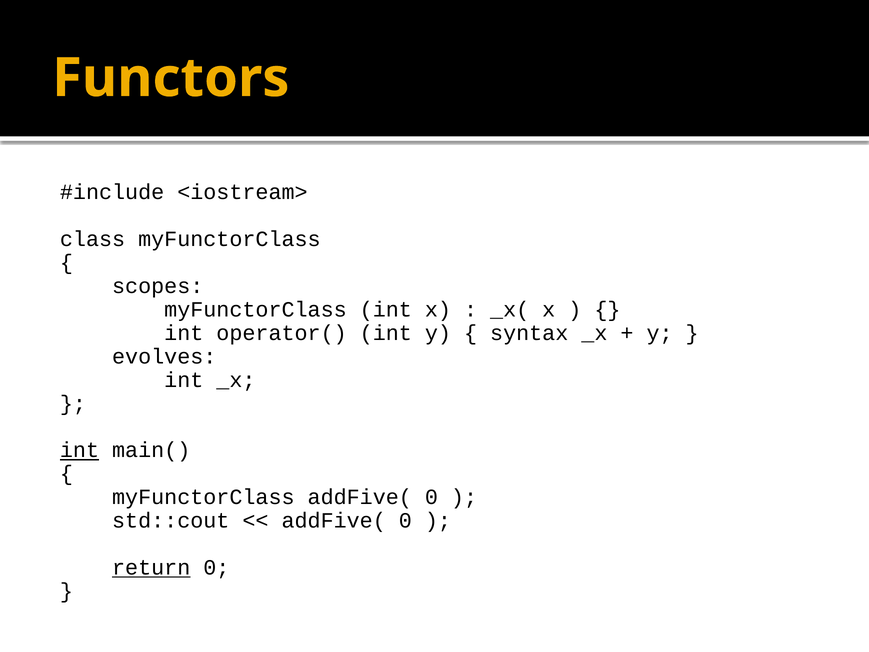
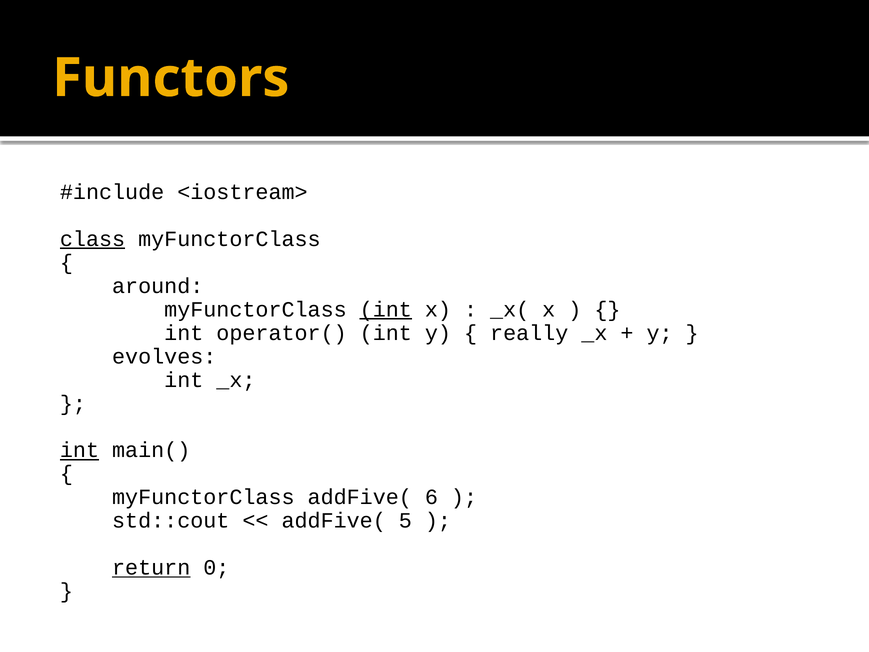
class underline: none -> present (93, 239)
scopes: scopes -> around (158, 286)
int underline: none -> present (386, 309)
syntax: syntax -> really (529, 333)
myFunctorClass addFive( 0: 0 -> 6 (431, 497)
0: 0 -> 5 (405, 521)
